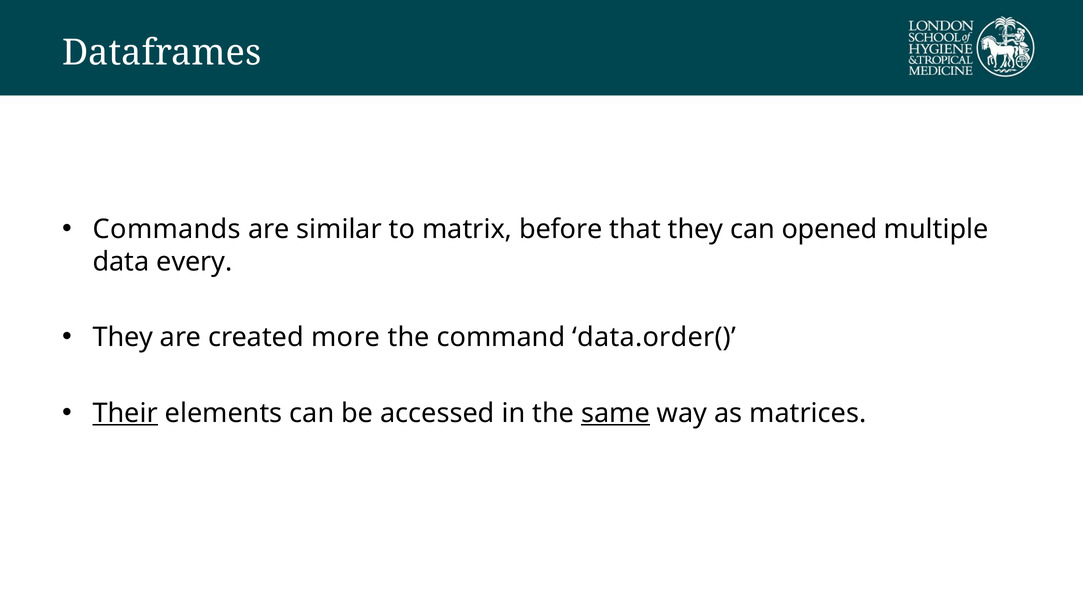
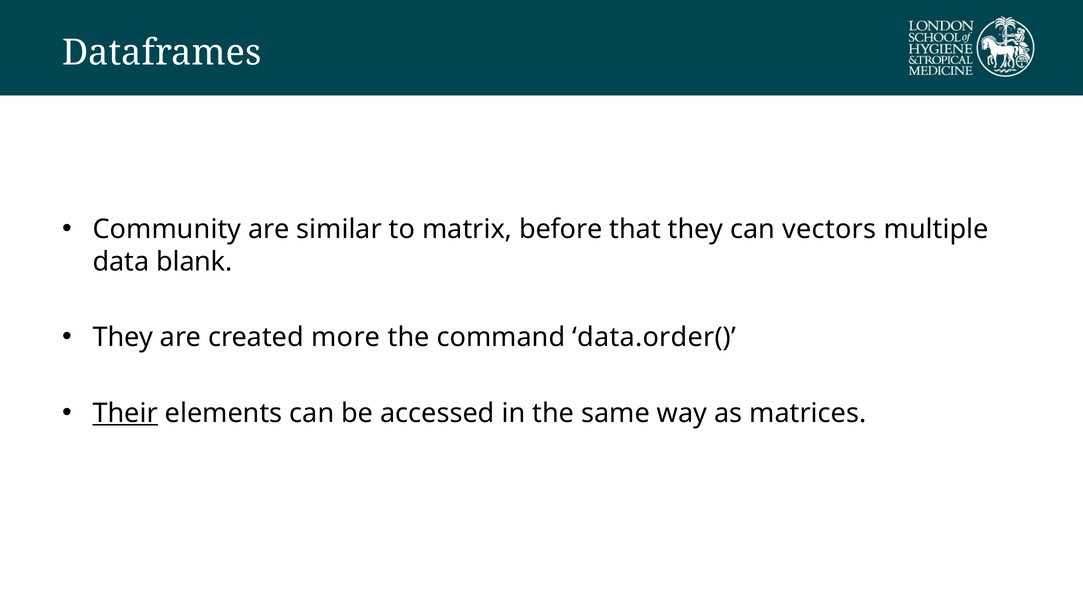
Commands: Commands -> Community (167, 229)
opened: opened -> vectors (829, 229)
every: every -> blank (194, 262)
same underline: present -> none (616, 413)
